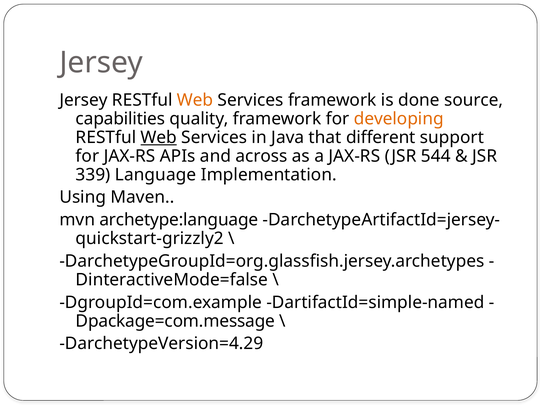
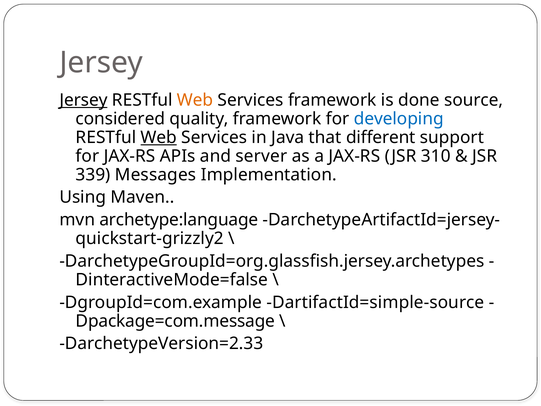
Jersey underline: none -> present (83, 100)
capabilities: capabilities -> considered (120, 119)
developing colour: orange -> blue (399, 119)
across: across -> server (261, 156)
544: 544 -> 310 (436, 156)
Language: Language -> Messages (156, 175)
DartifactId=simple-named: DartifactId=simple-named -> DartifactId=simple-source (375, 302)
DarchetypeVersion=4.29: DarchetypeVersion=4.29 -> DarchetypeVersion=2.33 (161, 343)
